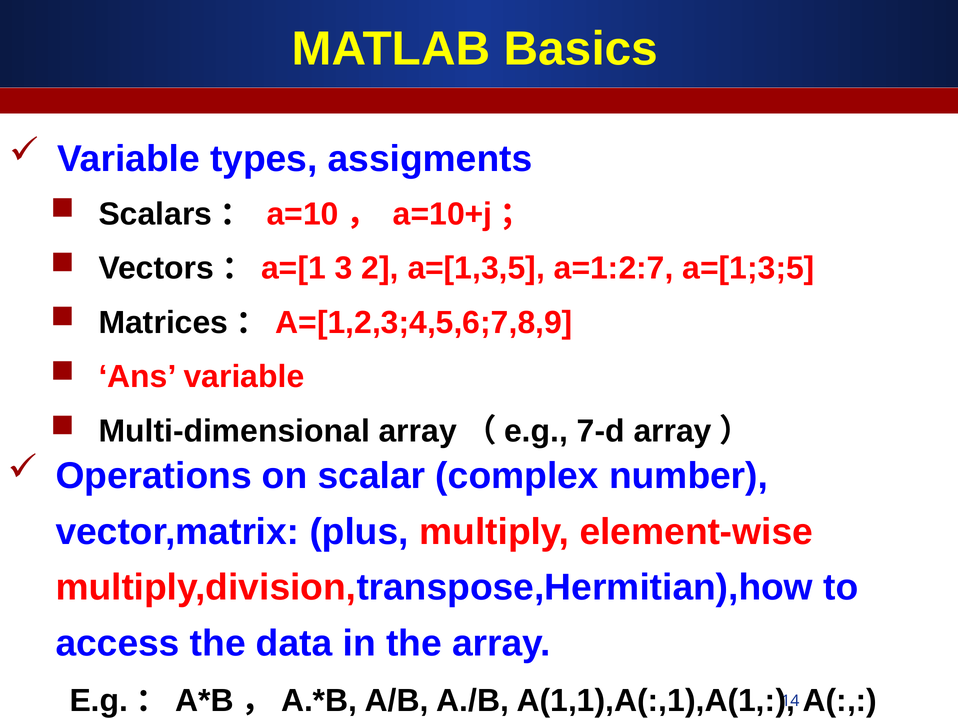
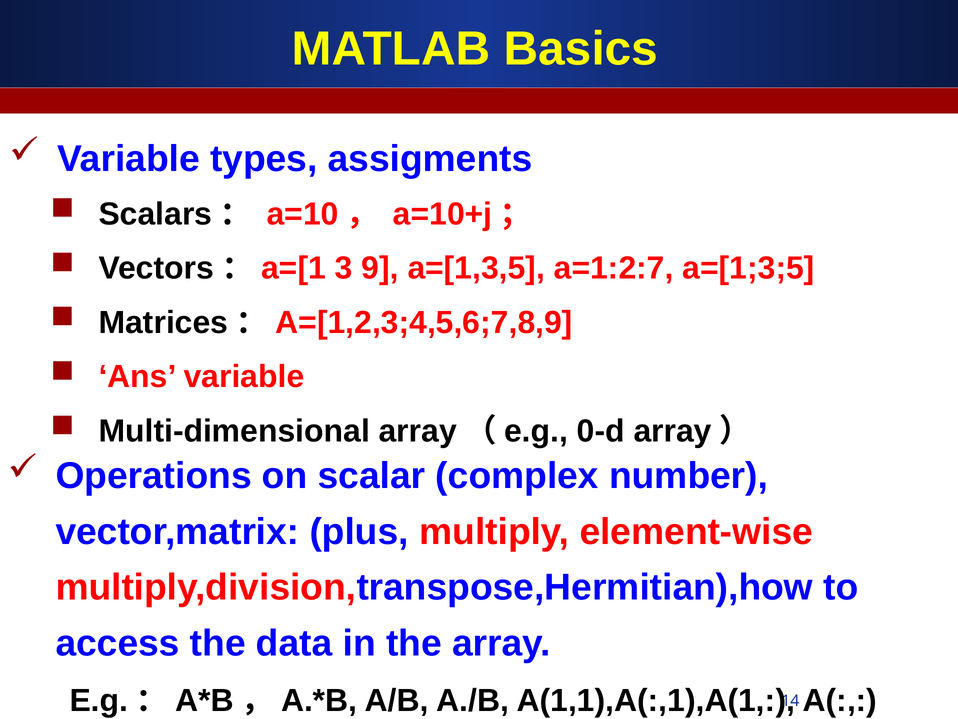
2: 2 -> 9 (380, 268)
7-d: 7-d -> 0-d (601, 431)
